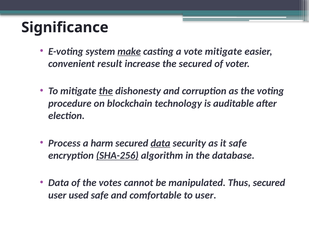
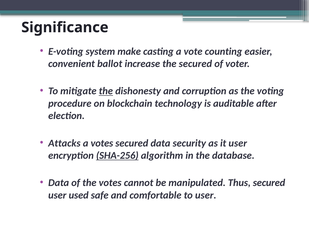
make underline: present -> none (129, 51)
vote mitigate: mitigate -> counting (224, 51)
result: result -> ballot (110, 64)
Process: Process -> Attacks (64, 143)
a harm: harm -> votes (102, 143)
data underline: present -> none (160, 143)
it safe: safe -> user (238, 143)
